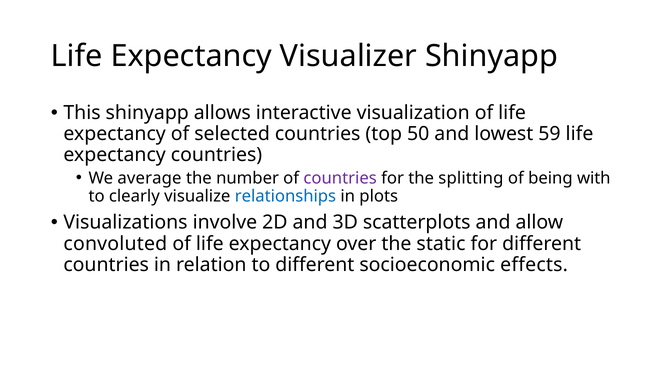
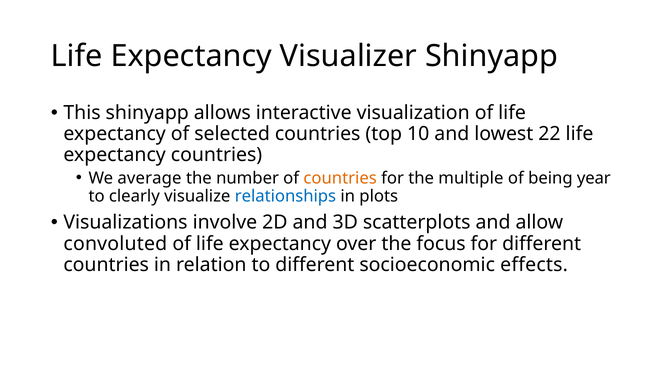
50: 50 -> 10 (418, 134)
59: 59 -> 22 (549, 134)
countries colour: purple -> orange (340, 178)
splitting: splitting -> multiple (471, 178)
with: with -> year (594, 178)
static: static -> focus (441, 243)
